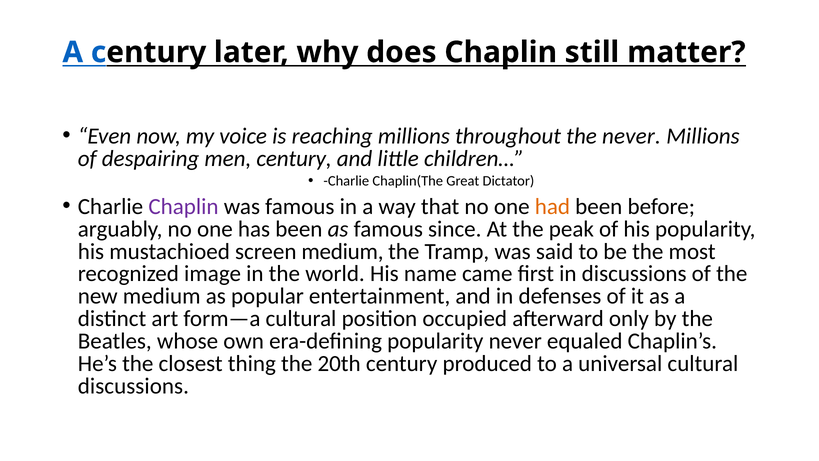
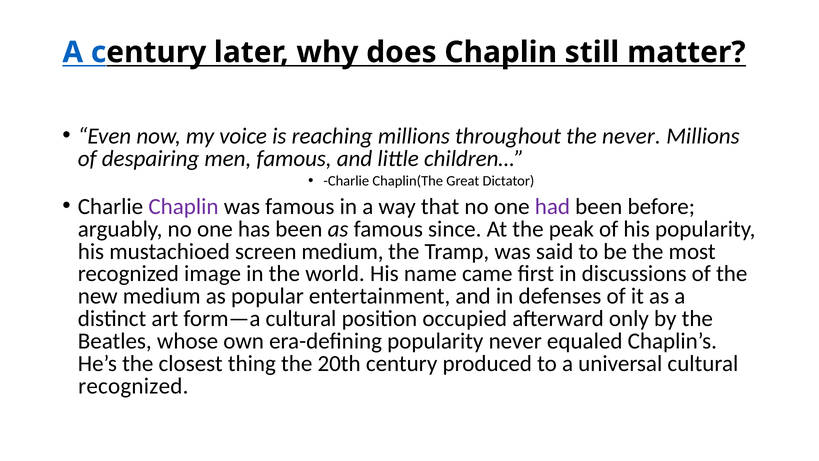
men century: century -> famous (294, 158)
had colour: orange -> purple (552, 206)
discussions: discussions -> recognized (133, 386)
